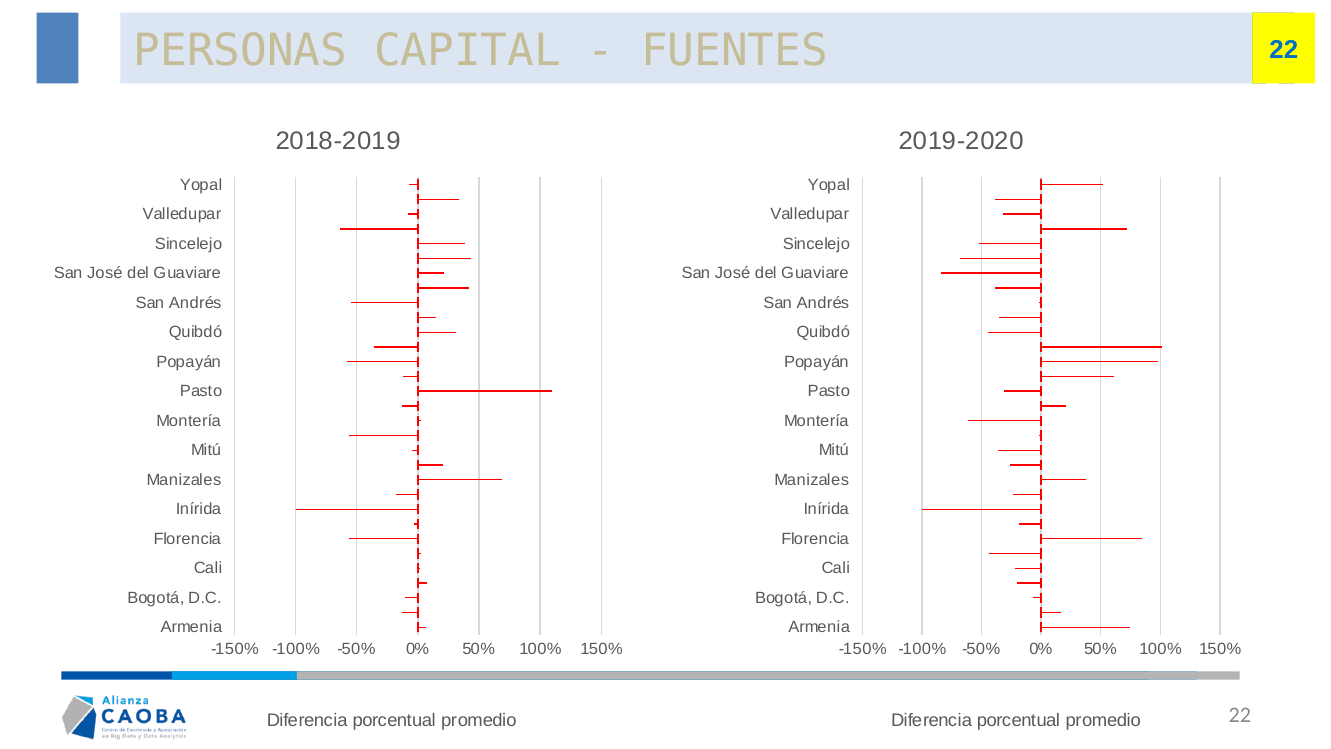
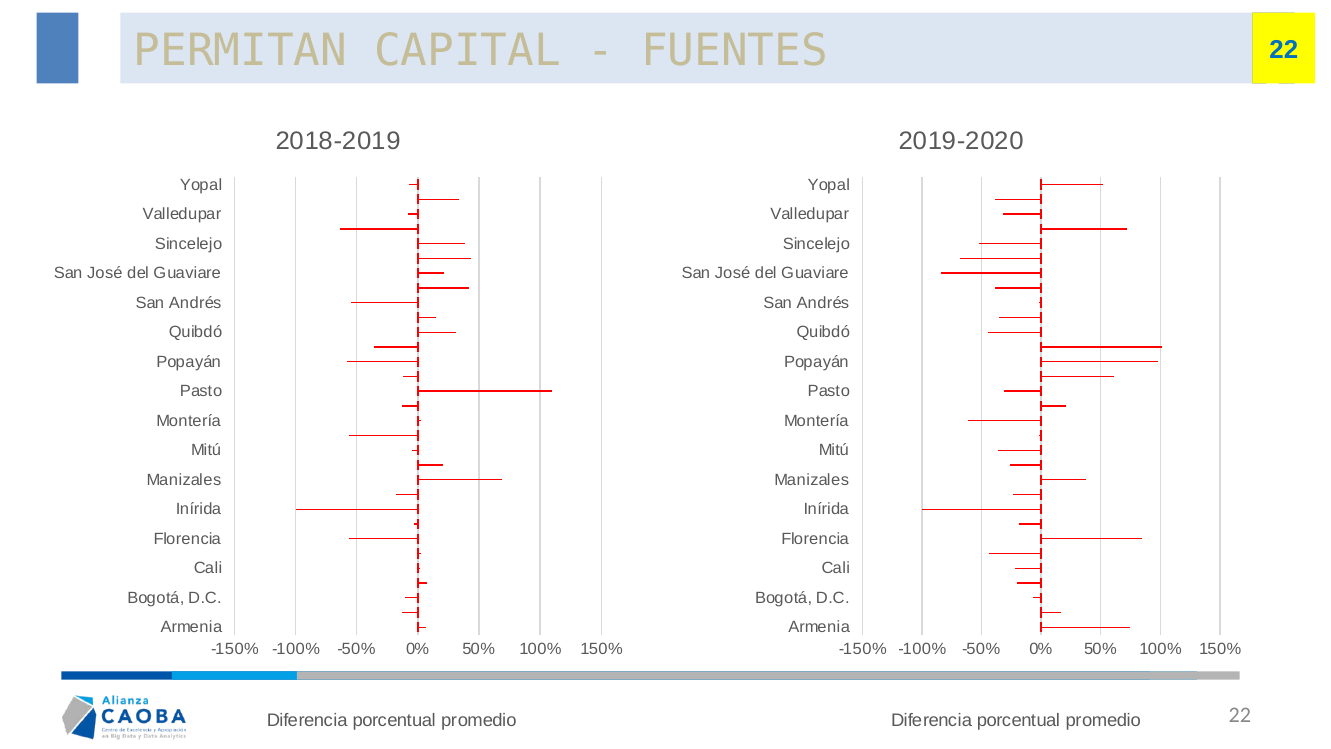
PERSONAS: PERSONAS -> PERMITAN (241, 51)
